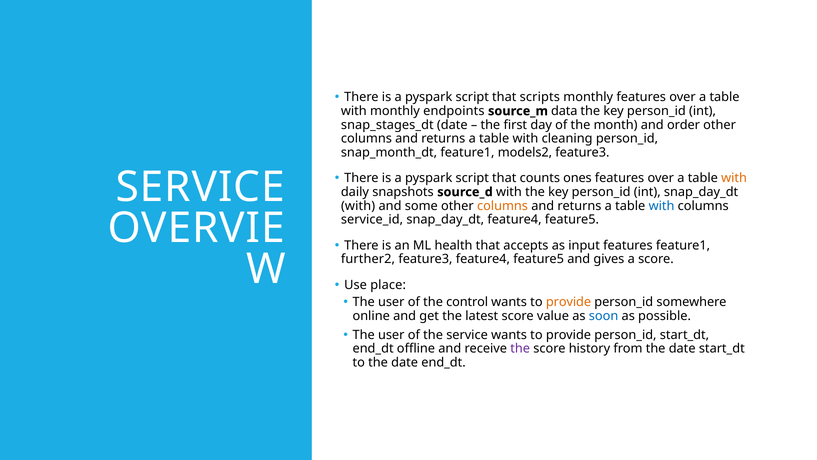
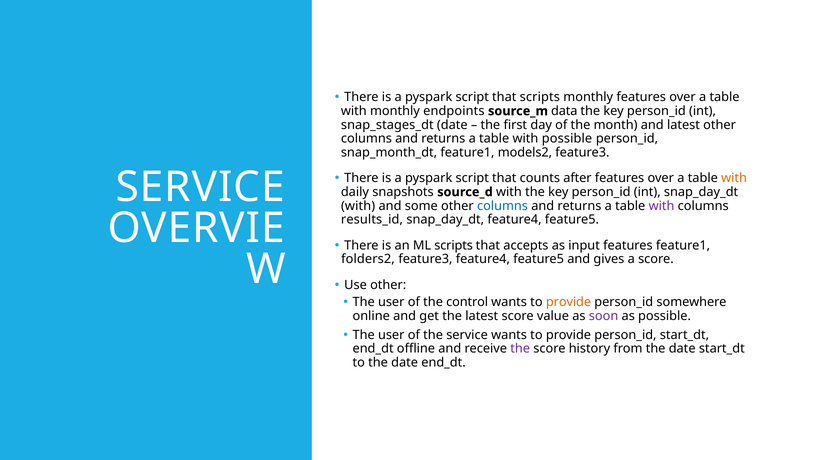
and order: order -> latest (683, 125)
with cleaning: cleaning -> possible (567, 139)
ones: ones -> after (577, 178)
columns colour: orange -> blue (502, 206)
with colour: blue -> purple (662, 206)
service_id: service_id -> results_id (372, 219)
ML health: health -> scripts (454, 245)
further2: further2 -> folders2 (368, 259)
Use place: place -> other (388, 285)
soon colour: blue -> purple (604, 316)
